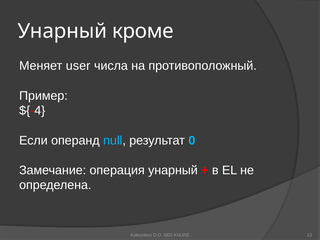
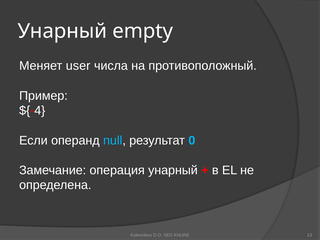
кроме: кроме -> empty (143, 31)
